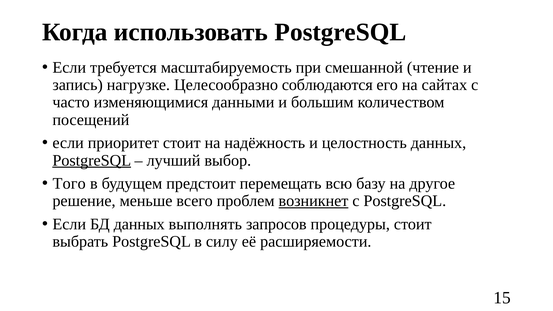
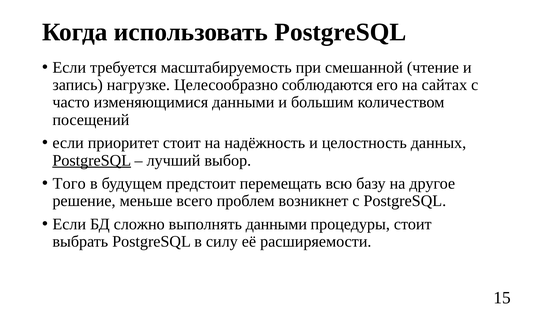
возникнет underline: present -> none (313, 201)
БД данных: данных -> сложно (139, 224)
выполнять запросов: запросов -> данными (276, 224)
